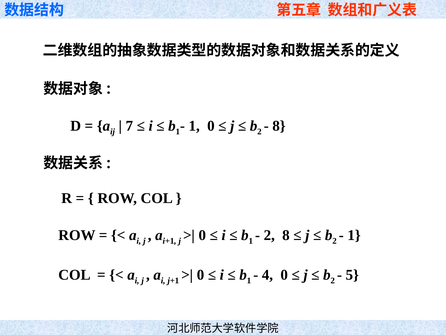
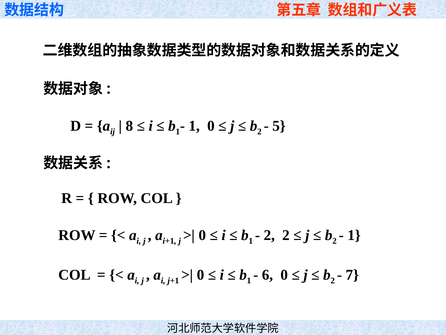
7: 7 -> 8 (129, 126)
8: 8 -> 5 (279, 126)
2 8: 8 -> 2 (286, 235)
4: 4 -> 6 (267, 274)
5: 5 -> 7 (352, 274)
